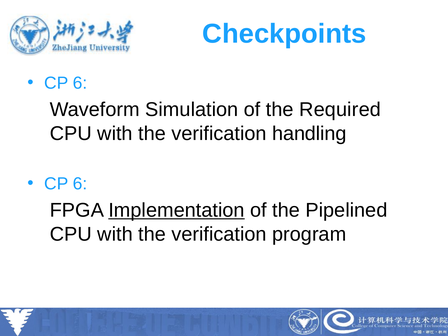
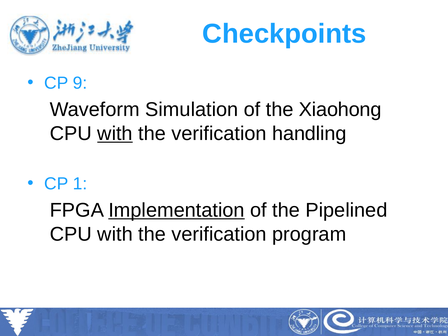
6: 6 -> 9 (80, 83)
Required: Required -> Xiaohong (340, 110)
with underline: none -> present (115, 134)
6: 6 -> 1 (80, 184)
